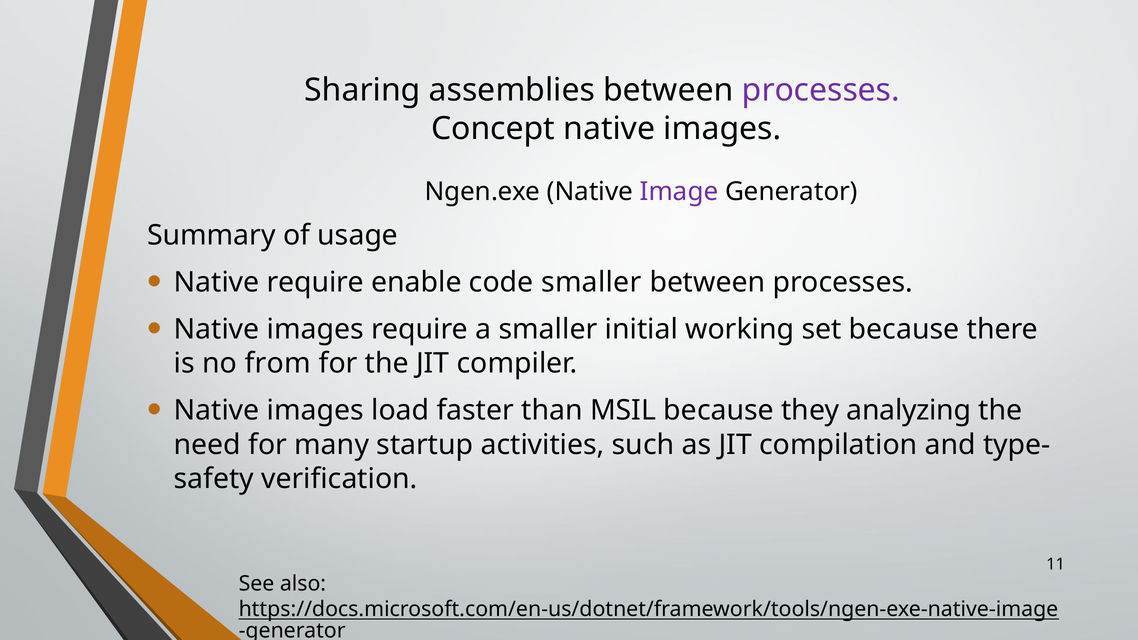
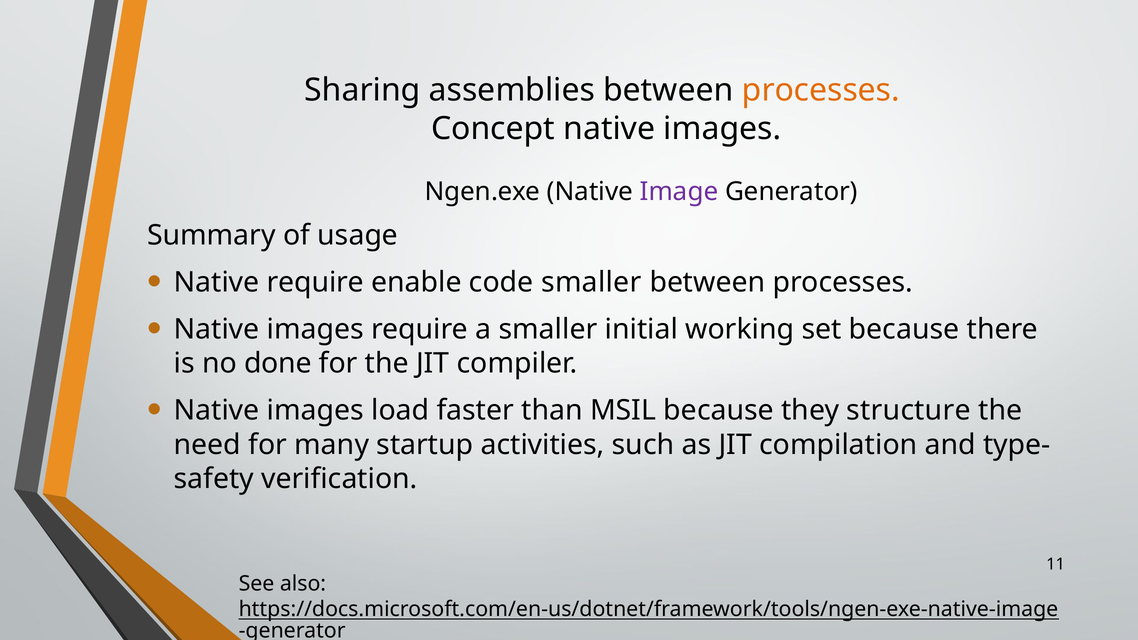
processes colour: purple -> orange (821, 90)
from: from -> done (278, 364)
analyzing: analyzing -> structure (909, 411)
